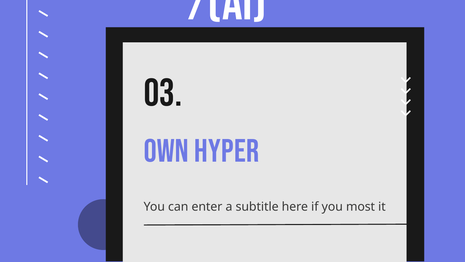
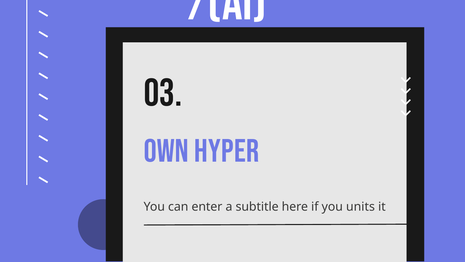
most: most -> units (360, 206)
